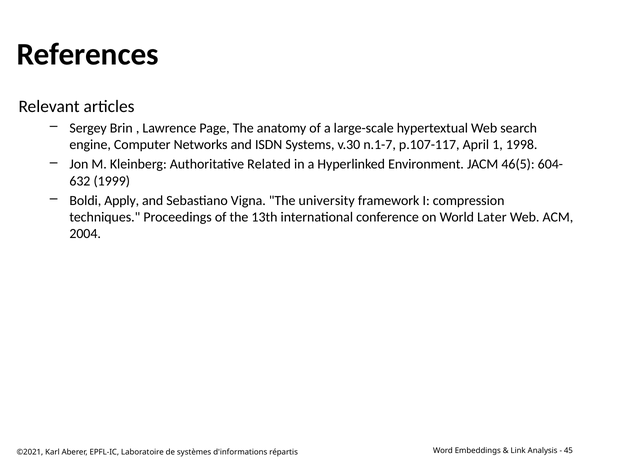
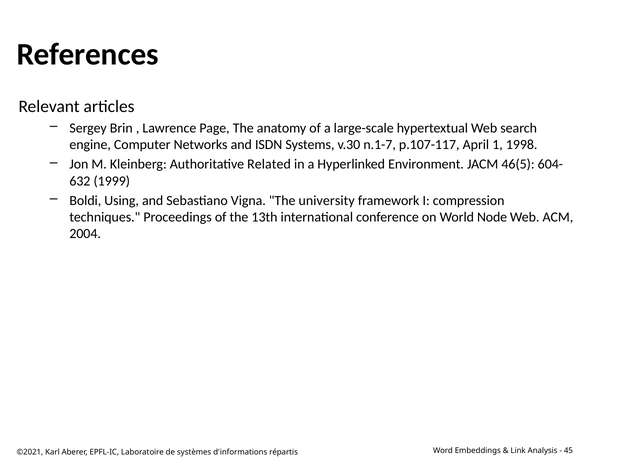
Apply: Apply -> Using (122, 200)
Later: Later -> Node (492, 217)
